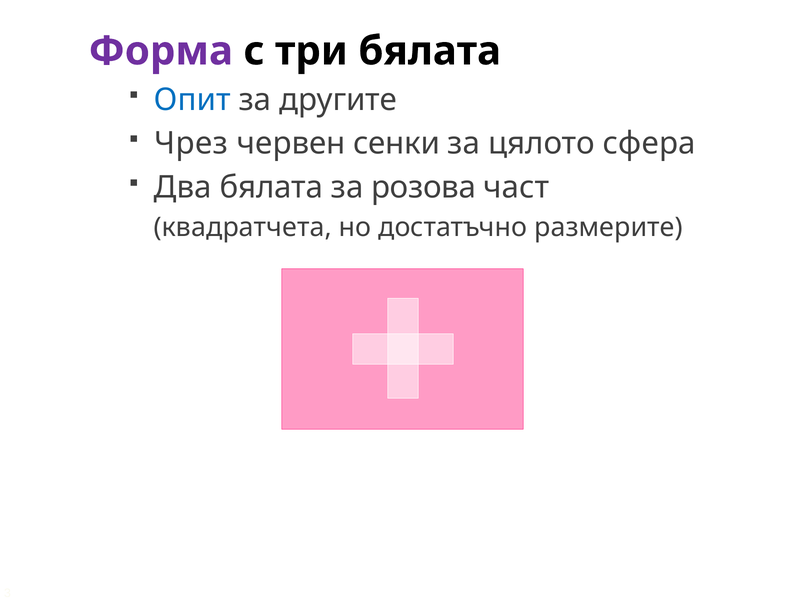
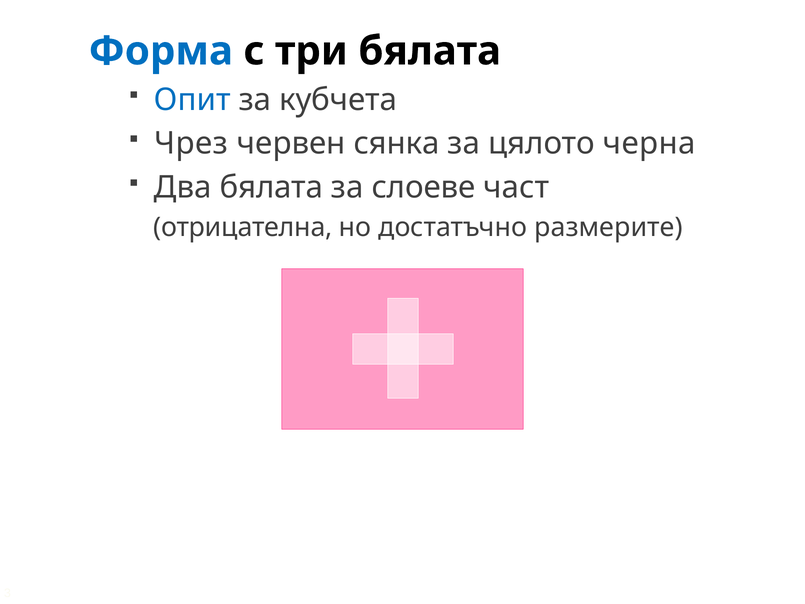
Форма colour: purple -> blue (161, 51)
другите: другите -> кубчета (338, 100)
сенки: сенки -> сянка (397, 144)
сфера: сфера -> черна (649, 144)
розова: розова -> слоеве (424, 187)
квадратчета: квадратчета -> отрицателна (243, 227)
